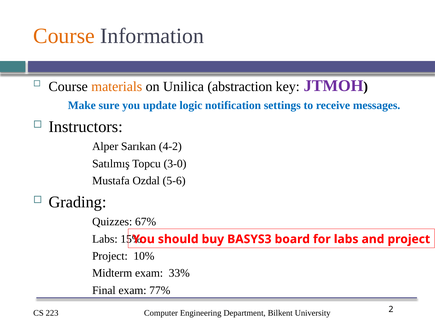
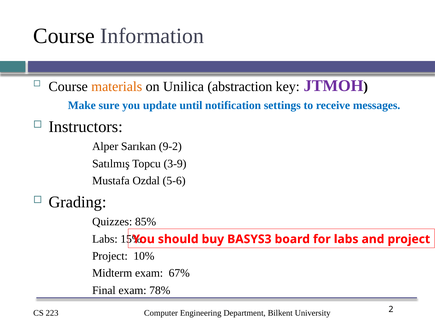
Course colour: orange -> black (64, 36)
logic: logic -> until (191, 105)
4-2: 4-2 -> 9-2 (170, 146)
3-0: 3-0 -> 3-9 (175, 163)
67%: 67% -> 85% (146, 221)
33%: 33% -> 67% (179, 273)
77%: 77% -> 78% (160, 290)
